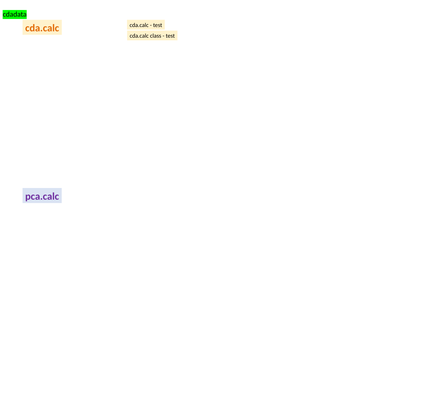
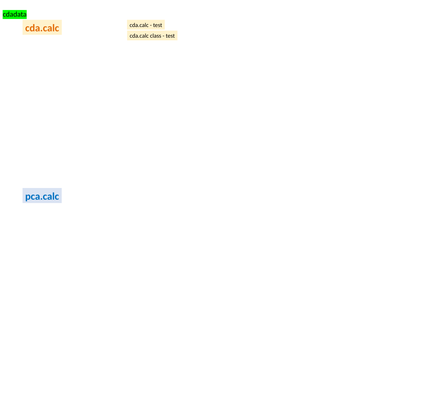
pca.calc colour: purple -> blue (42, 197)
